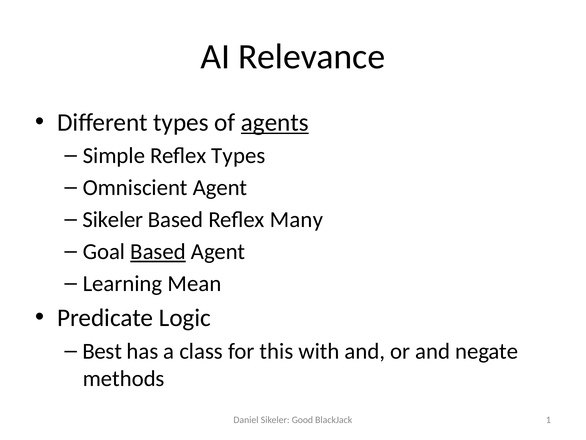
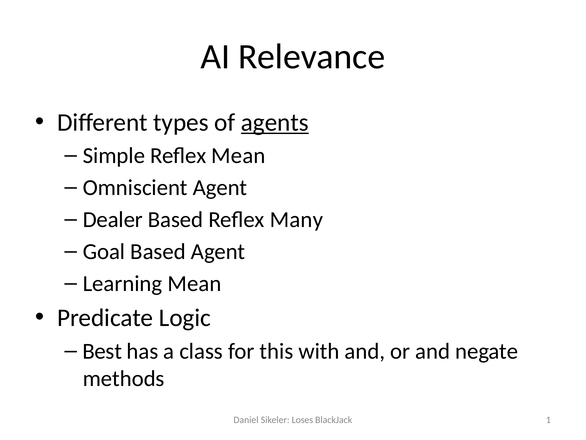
Reflex Types: Types -> Mean (238, 156)
Sikeler: Sikeler -> Dealer (113, 219)
Based underline: present -> none (158, 251)
Good: Good -> Loses (302, 420)
